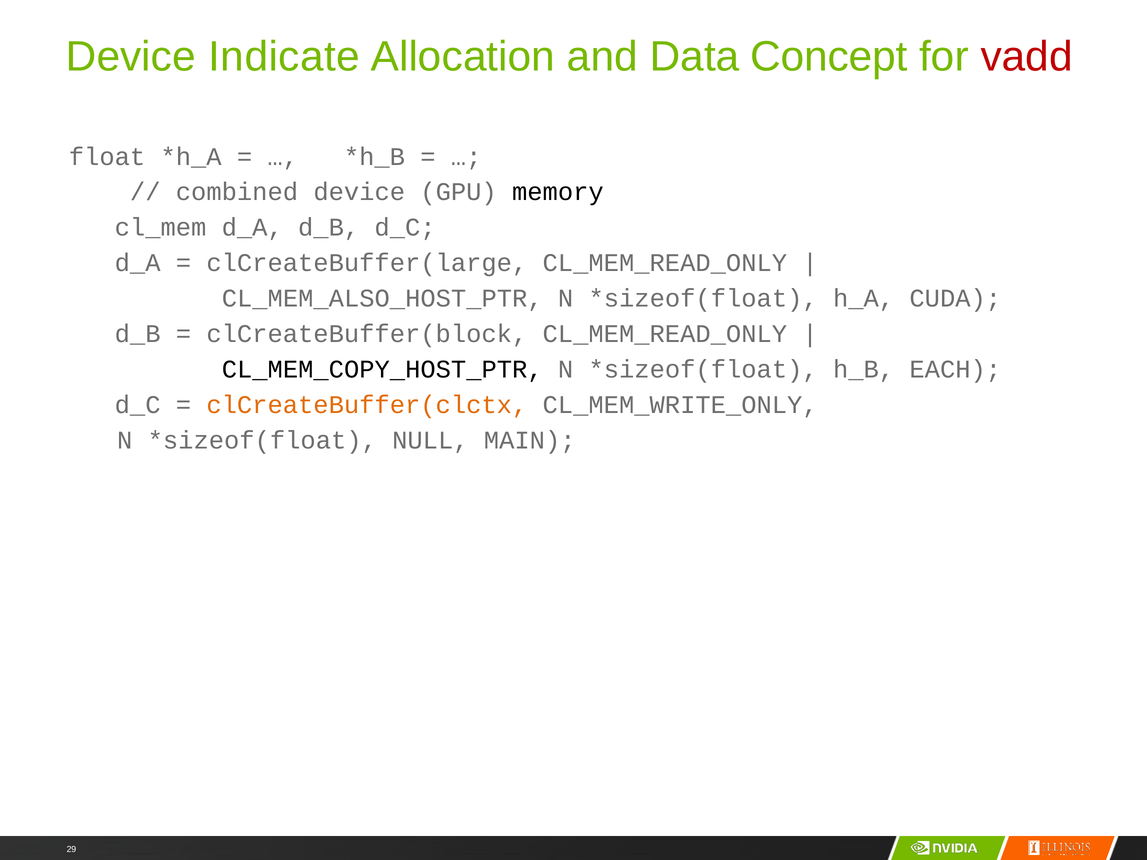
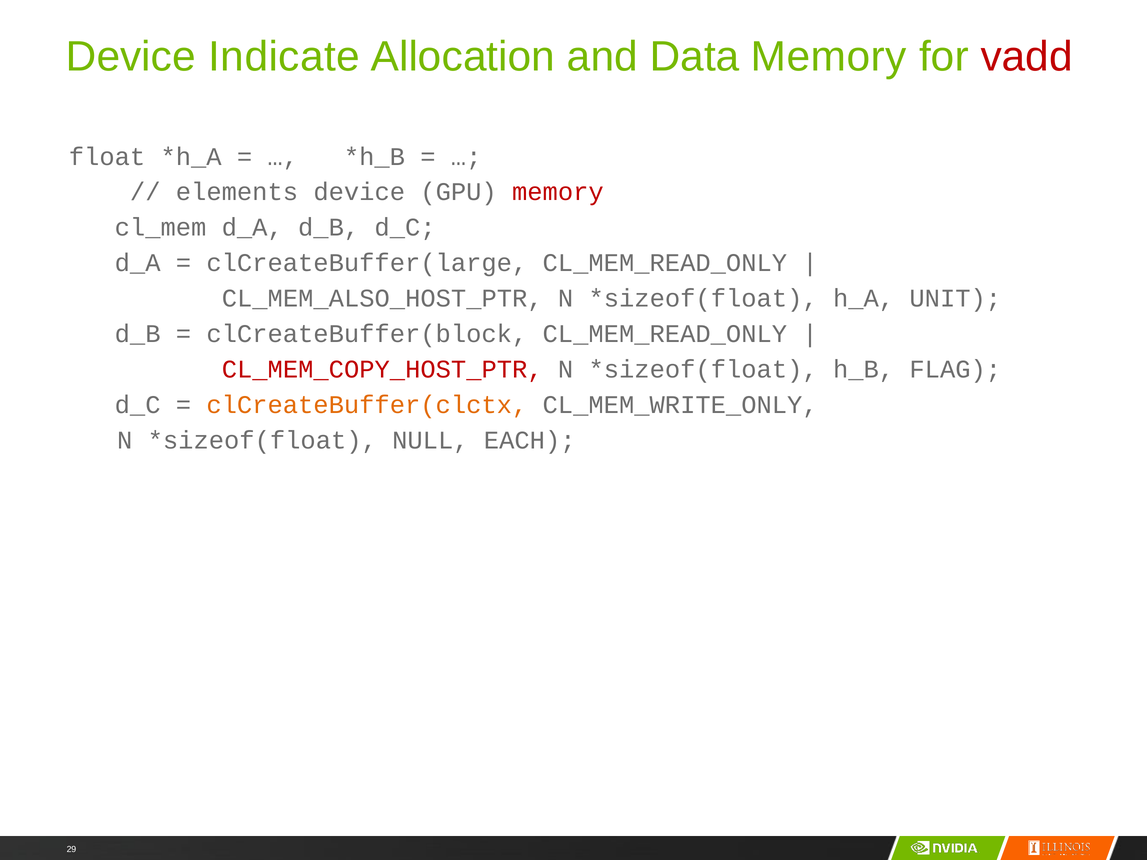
Data Concept: Concept -> Memory (829, 57)
combined: combined -> elements (237, 192)
memory colour: black -> red (558, 192)
CUDA: CUDA -> UNIT (955, 299)
CL_MEM_COPY_HOST_PTR colour: black -> red (382, 369)
EACH: EACH -> FLAG (955, 369)
MAIN: MAIN -> EACH (530, 440)
